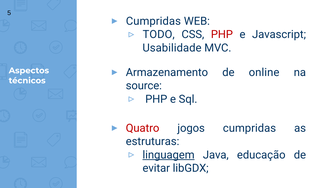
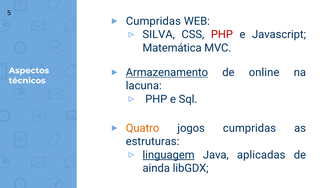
TODO: TODO -> SILVA (159, 35)
Usabilidade: Usabilidade -> Matemática (172, 48)
Armazenamento underline: none -> present (167, 73)
source: source -> lacuna (144, 86)
Quatro colour: red -> orange (143, 128)
educação: educação -> aplicadas (261, 155)
evitar: evitar -> ainda (156, 169)
